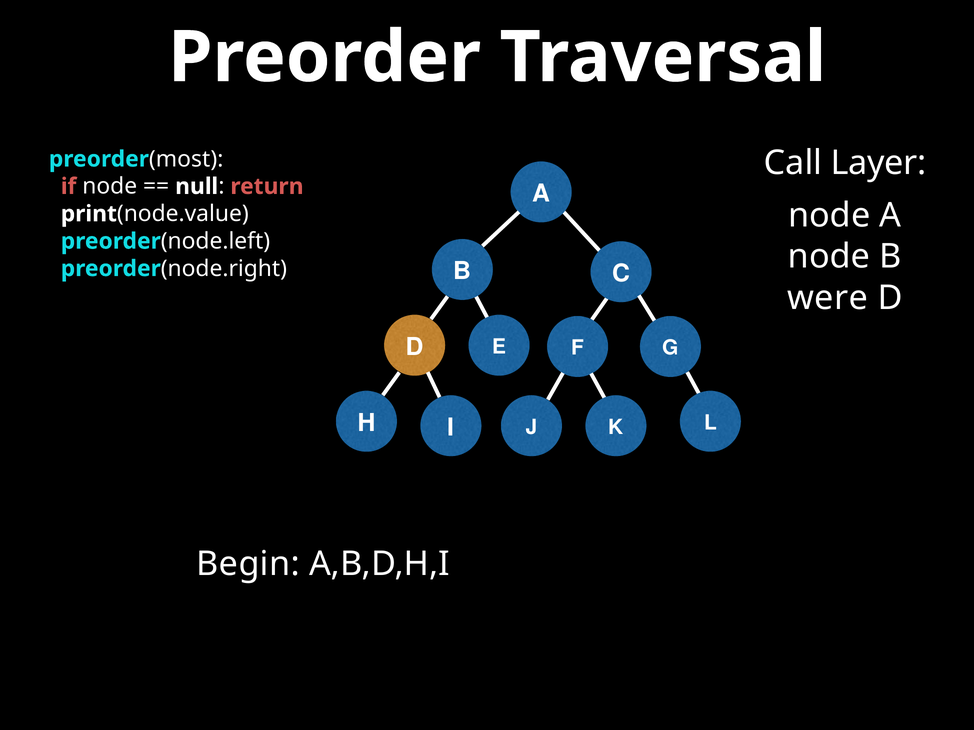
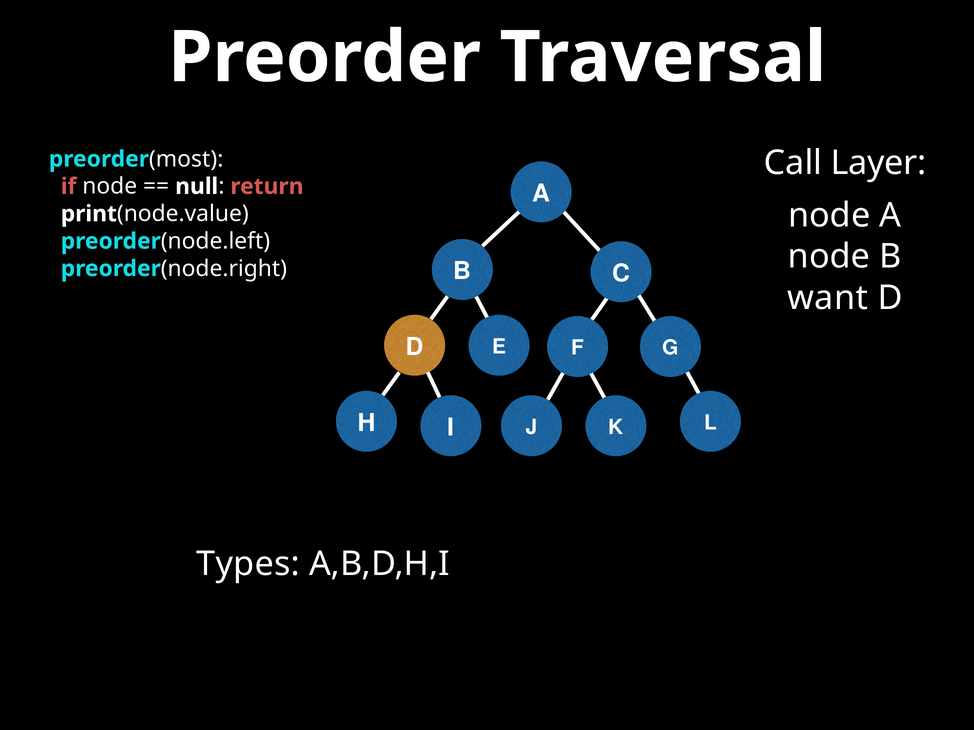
were: were -> want (828, 298)
Begin: Begin -> Types (248, 565)
